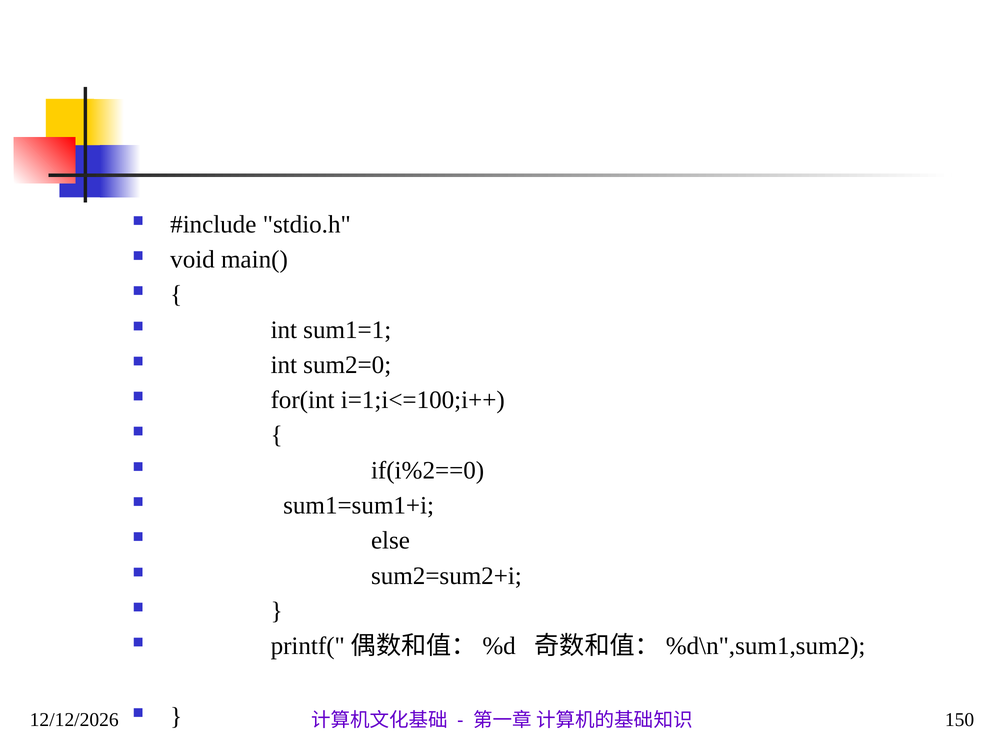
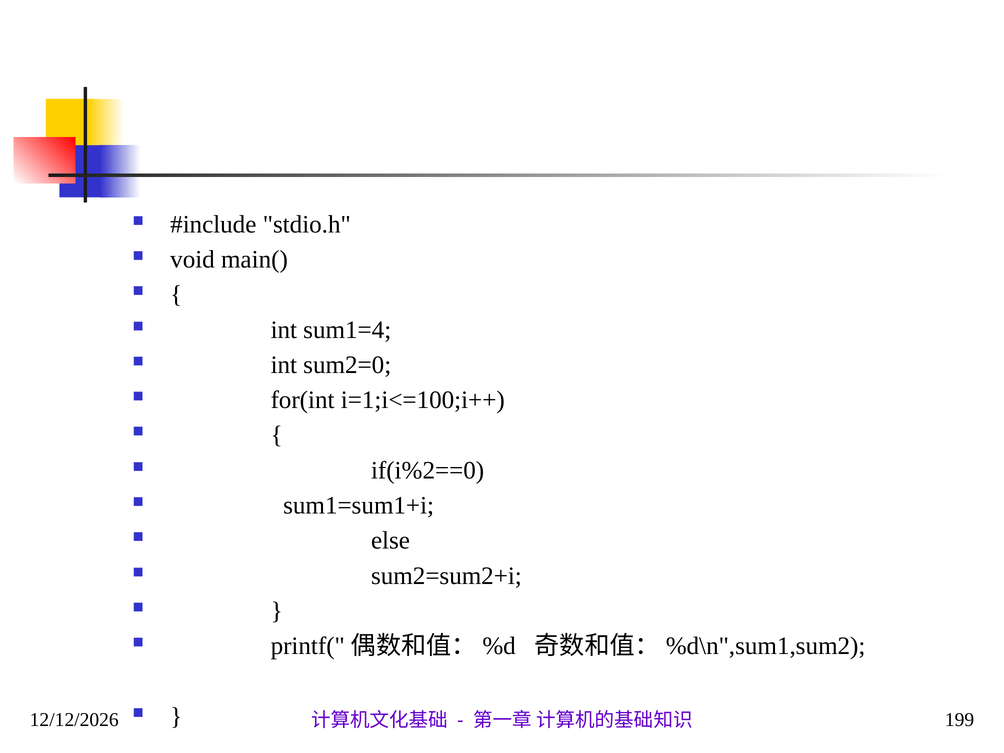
sum1=1: sum1=1 -> sum1=4 (347, 330)
150: 150 -> 199 (960, 720)
